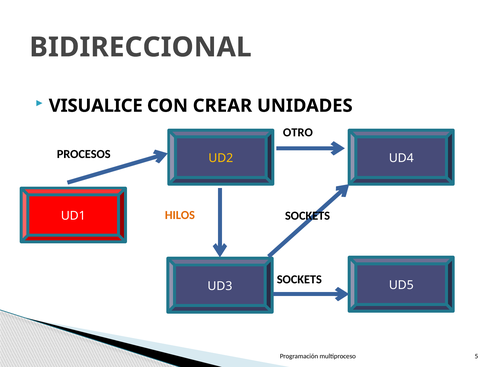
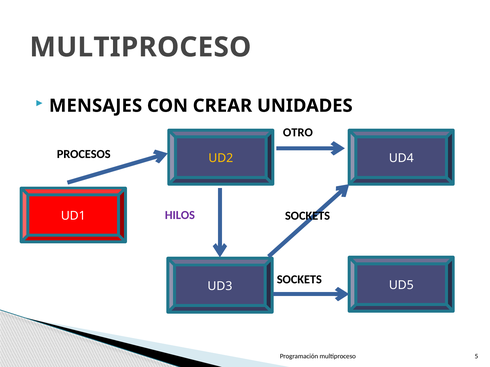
BIDIRECCIONAL: BIDIRECCIONAL -> MULTIPROCESO (140, 47)
VISUALICE: VISUALICE -> MENSAJES (96, 106)
HILOS colour: orange -> purple (180, 215)
